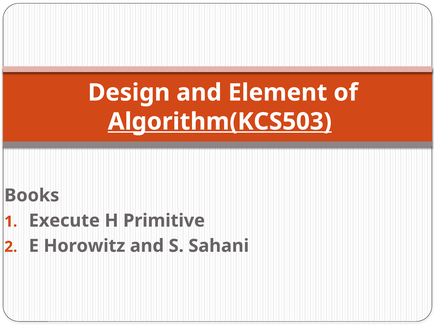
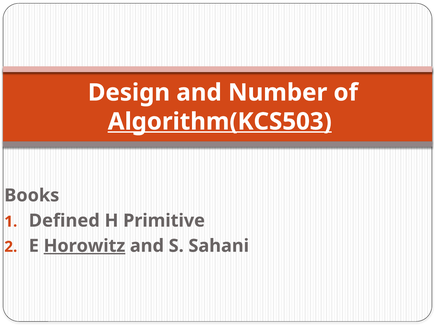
Element: Element -> Number (278, 93)
Execute: Execute -> Defined (64, 221)
Horowitz underline: none -> present (84, 246)
